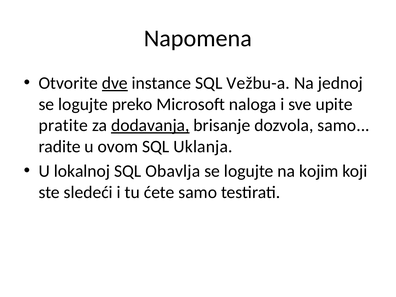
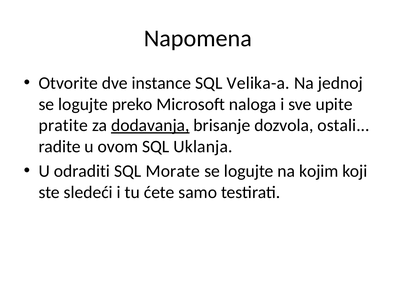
dve underline: present -> none (115, 83)
Vežbu-a: Vežbu-a -> Velika-a (258, 83)
dozvola samo: samo -> ostali (344, 125)
lokalnoj: lokalnoj -> odraditi (82, 171)
Obavlja: Obavlja -> Morate (173, 171)
